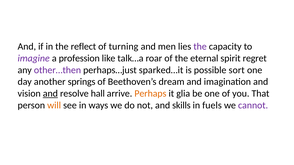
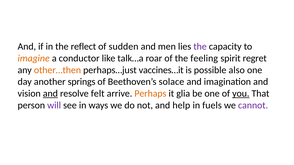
turning: turning -> sudden (124, 47)
imagine colour: purple -> orange (34, 58)
profession: profession -> conductor (79, 58)
eternal: eternal -> feeling (204, 58)
other…then colour: purple -> orange (57, 70)
sparked…it: sparked…it -> vaccines…it (161, 70)
sort: sort -> also (237, 70)
dream: dream -> solace (171, 82)
hall: hall -> felt (98, 94)
you underline: none -> present (241, 94)
will colour: orange -> purple (54, 105)
skills: skills -> help (181, 105)
